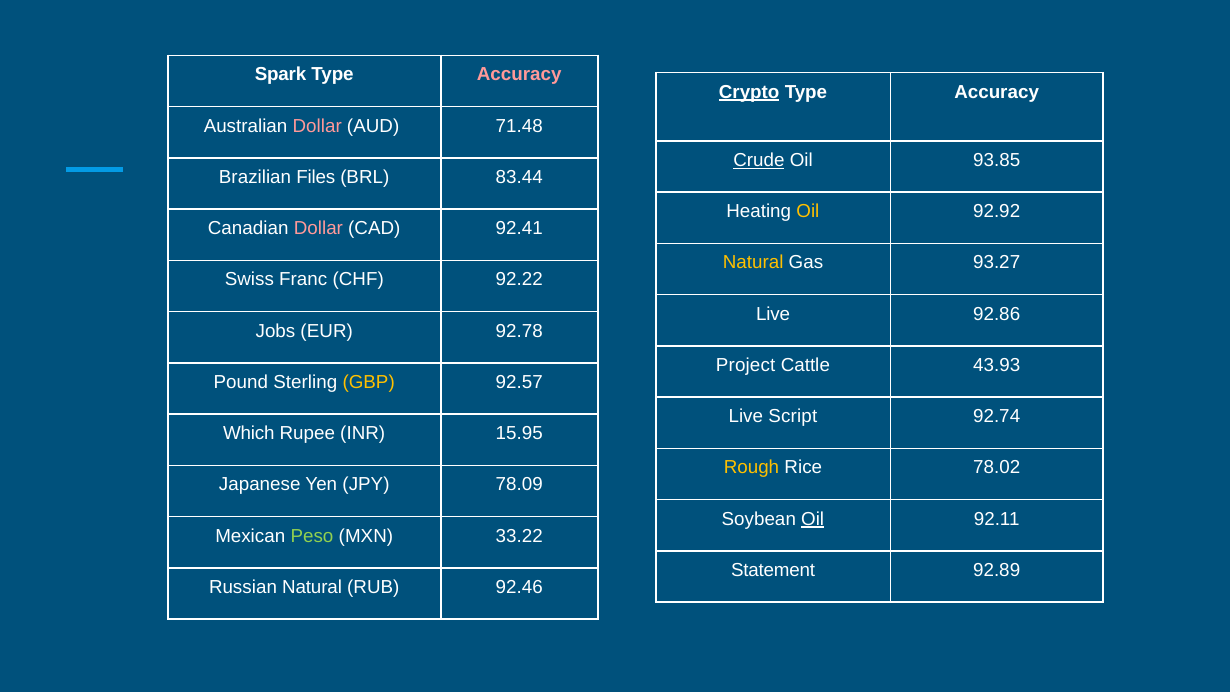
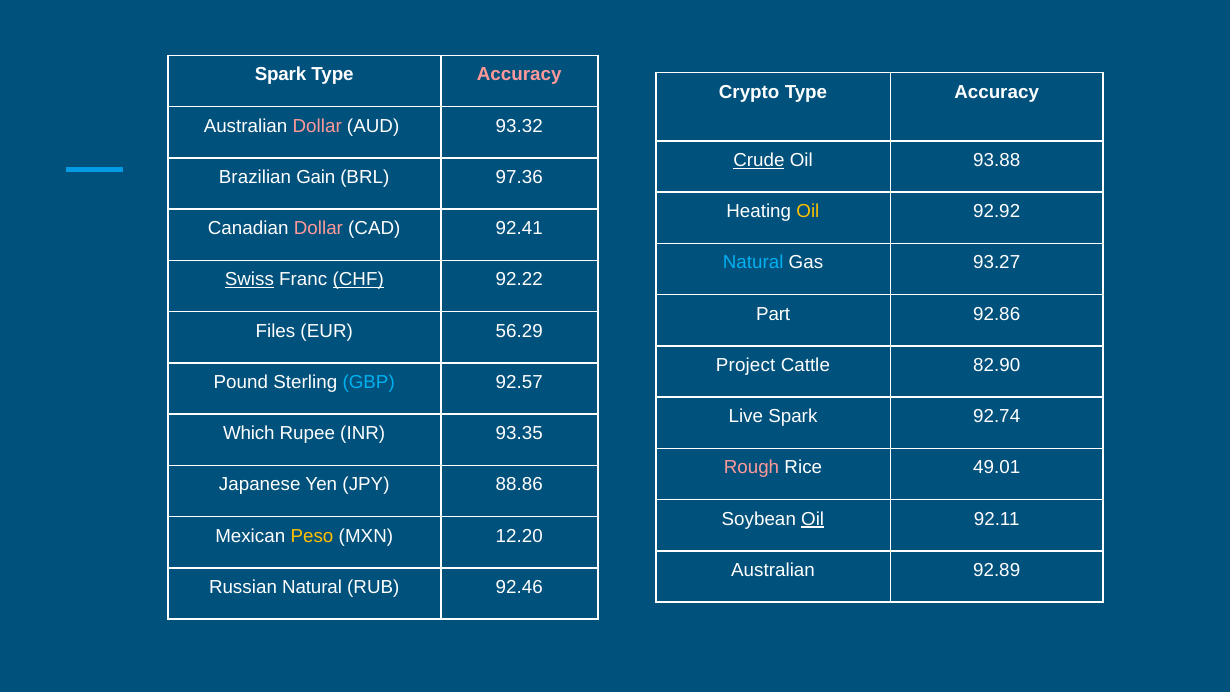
Crypto underline: present -> none (749, 92)
71.48: 71.48 -> 93.32 (519, 126)
93.85: 93.85 -> 93.88 (997, 160)
Files: Files -> Gain (316, 177)
83.44: 83.44 -> 97.36 (519, 177)
Natural colour: yellow -> light blue (753, 263)
Swiss underline: none -> present (249, 280)
CHF underline: none -> present (358, 280)
Live: Live -> Part (773, 314)
Jobs: Jobs -> Files (275, 331)
92.78: 92.78 -> 56.29 (519, 331)
43.93: 43.93 -> 82.90 (997, 365)
GBP colour: yellow -> light blue (369, 382)
Live Script: Script -> Spark (793, 416)
15.95: 15.95 -> 93.35 (519, 433)
Rough colour: yellow -> pink (752, 468)
78.02: 78.02 -> 49.01 (997, 468)
78.09: 78.09 -> 88.86 (519, 485)
Peso colour: light green -> yellow (312, 536)
33.22: 33.22 -> 12.20 (519, 536)
Statement: Statement -> Australian (773, 570)
